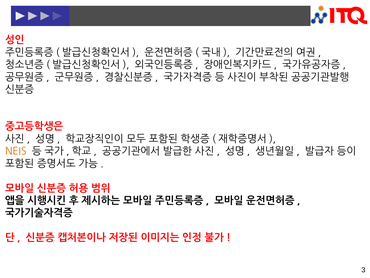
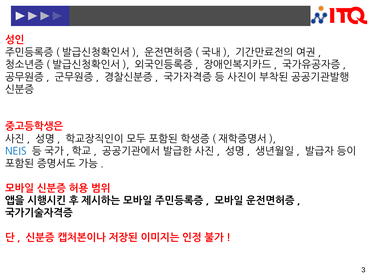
NEIS colour: orange -> blue (16, 151)
